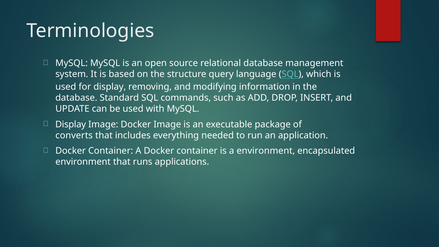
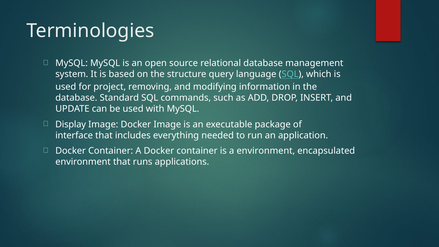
for display: display -> project (110, 87)
converts: converts -> interface (74, 135)
